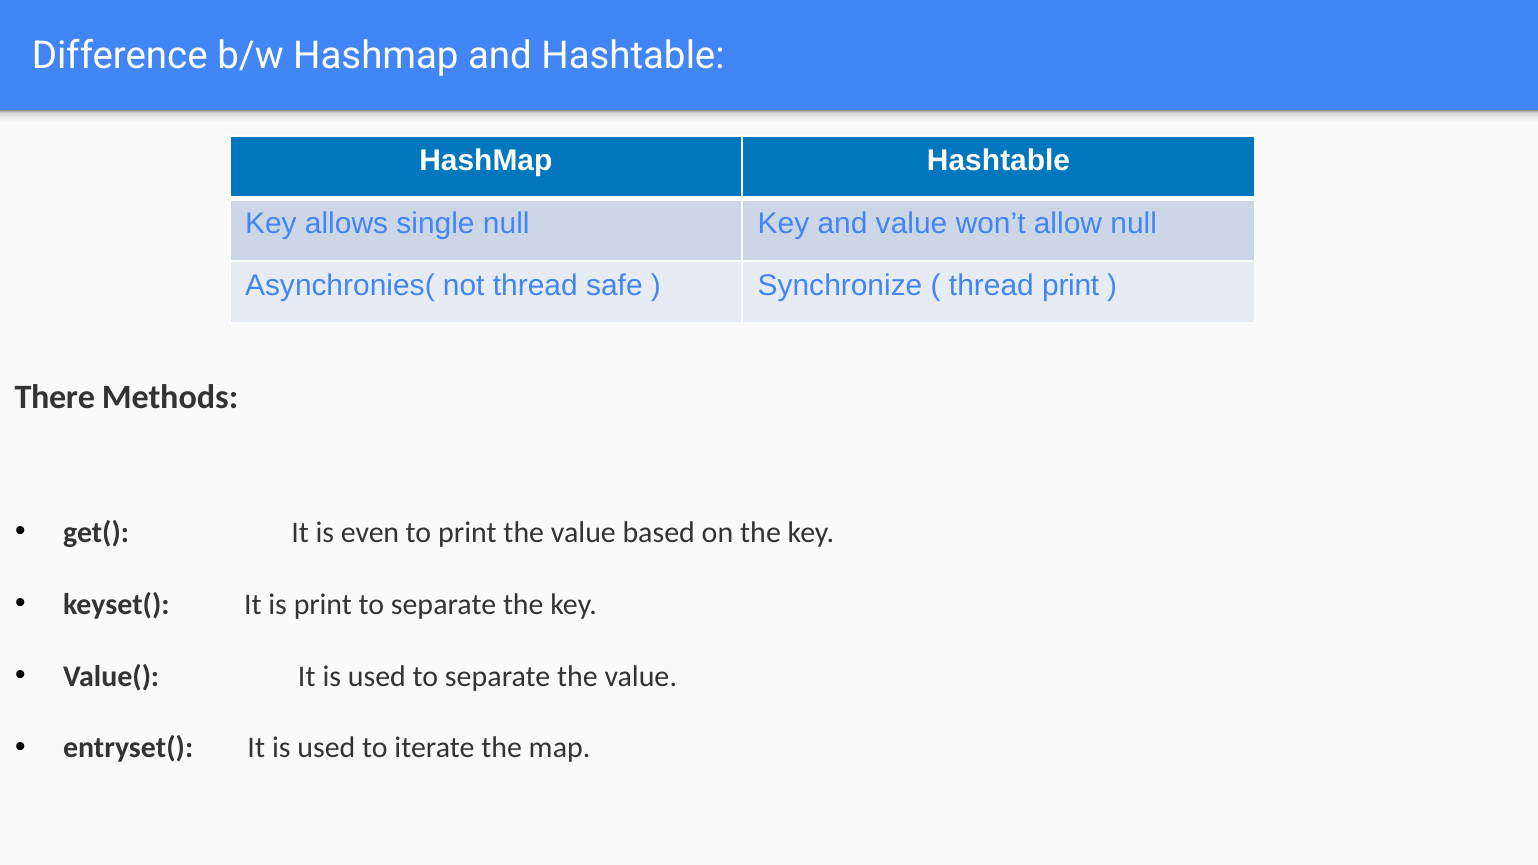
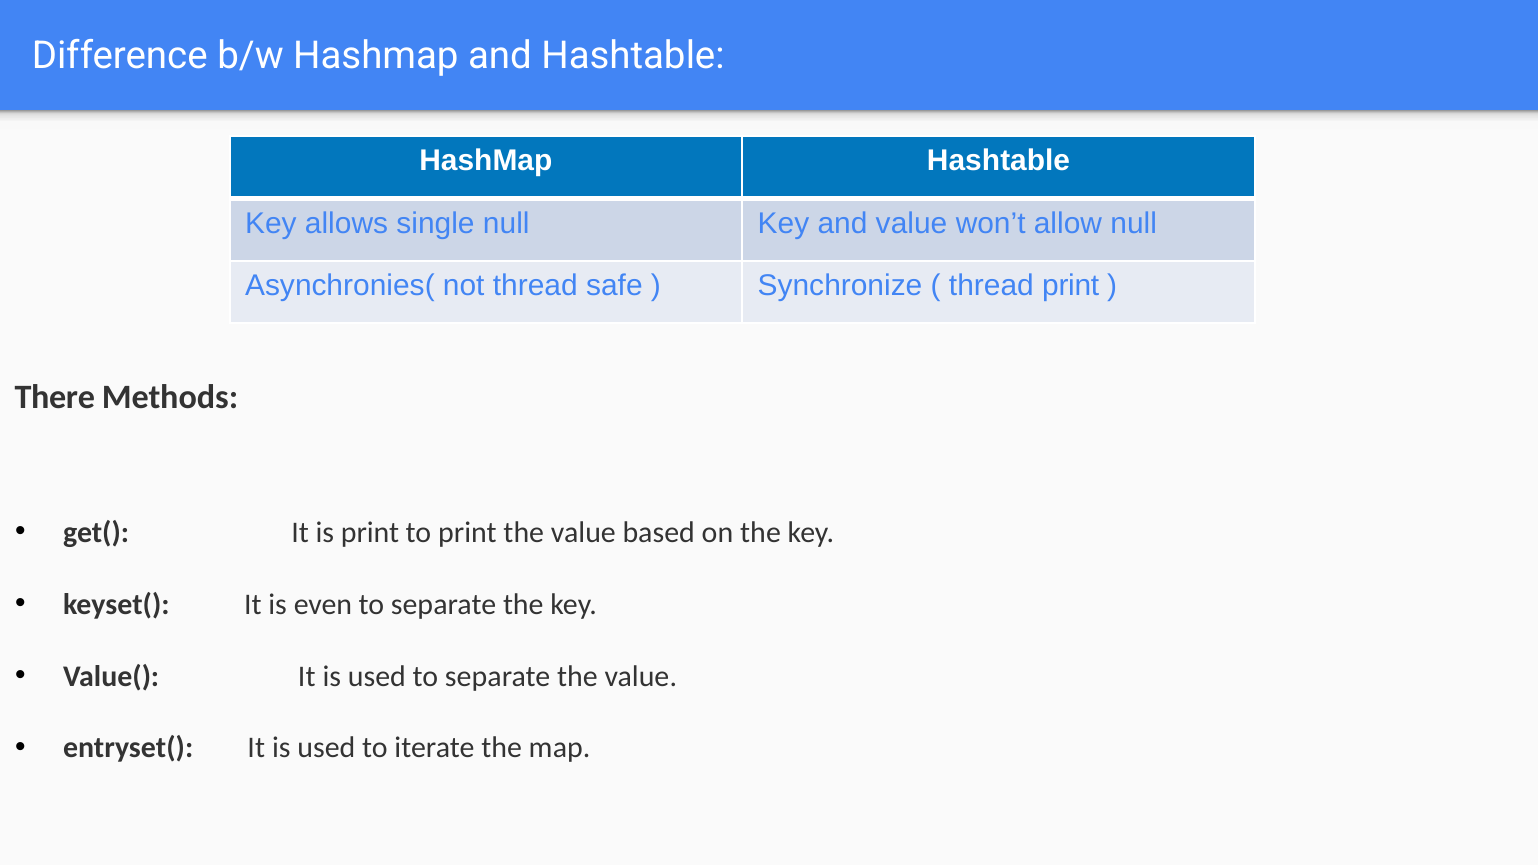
is even: even -> print (370, 533)
is print: print -> even (323, 604)
